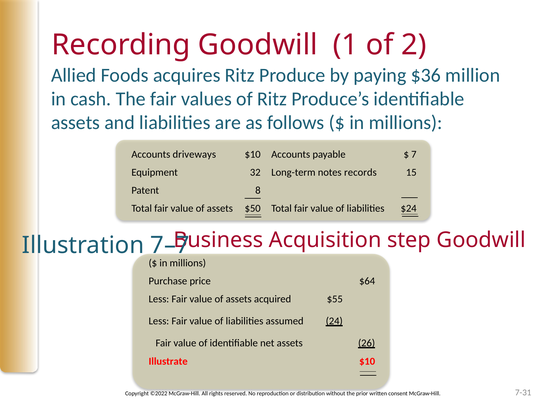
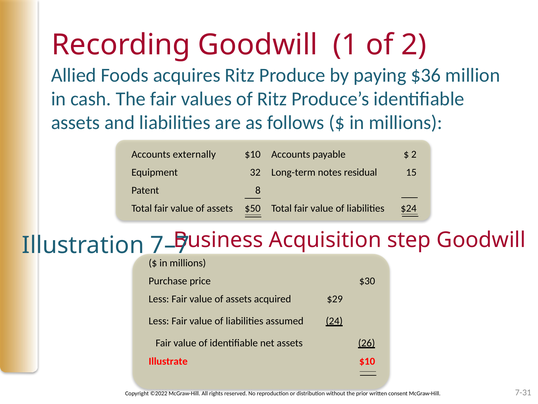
driveways: driveways -> externally (194, 154)
7: 7 -> 2 (414, 154)
records: records -> residual (361, 172)
$64: $64 -> $30 (367, 281)
$55: $55 -> $29 (335, 299)
